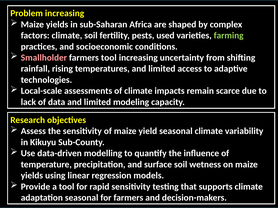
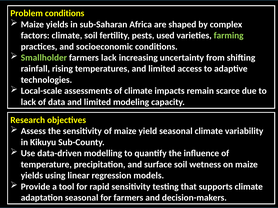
Problem increasing: increasing -> conditions (65, 13)
Smallholder colour: pink -> light green (44, 58)
farmers tool: tool -> lack (109, 58)
